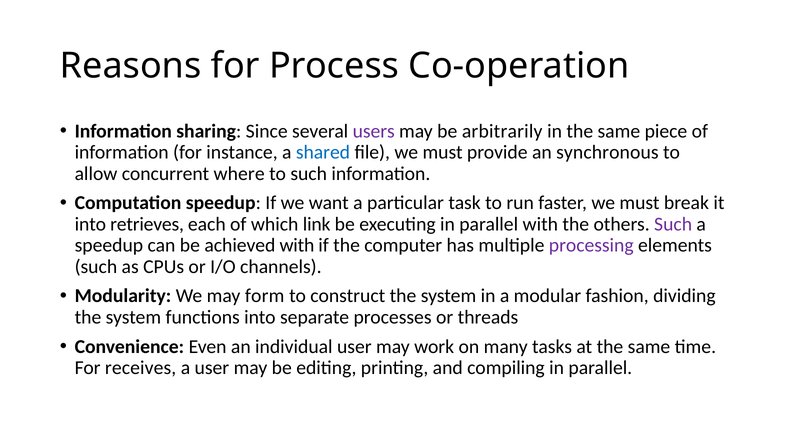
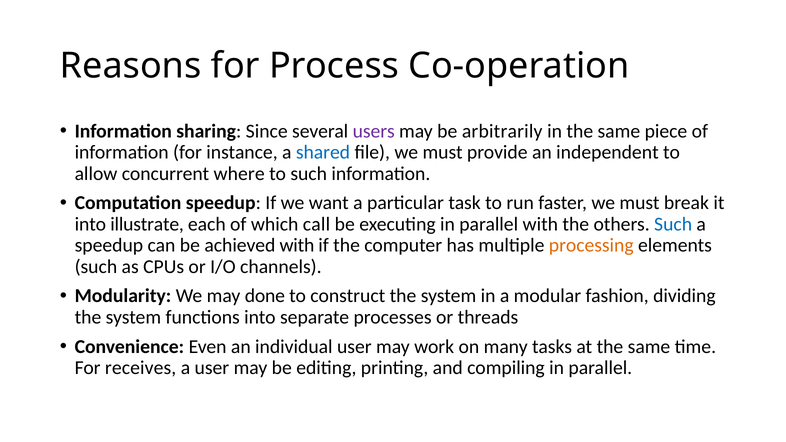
synchronous: synchronous -> independent (607, 152)
retrieves: retrieves -> illustrate (147, 224)
link: link -> call (316, 224)
Such colour: purple -> blue (673, 224)
processing colour: purple -> orange (591, 245)
form: form -> done (265, 296)
